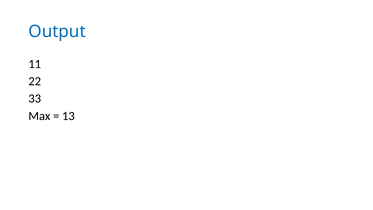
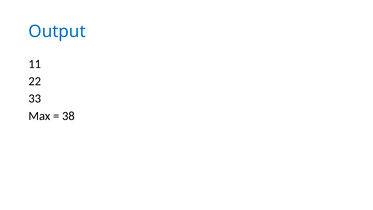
13: 13 -> 38 (68, 116)
